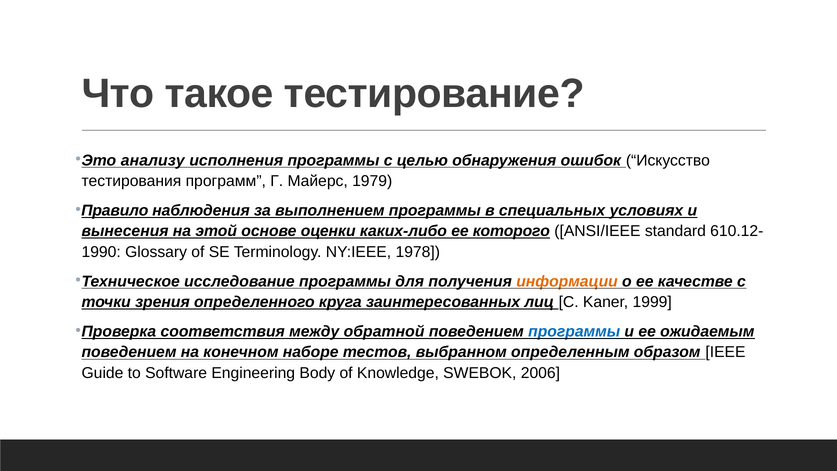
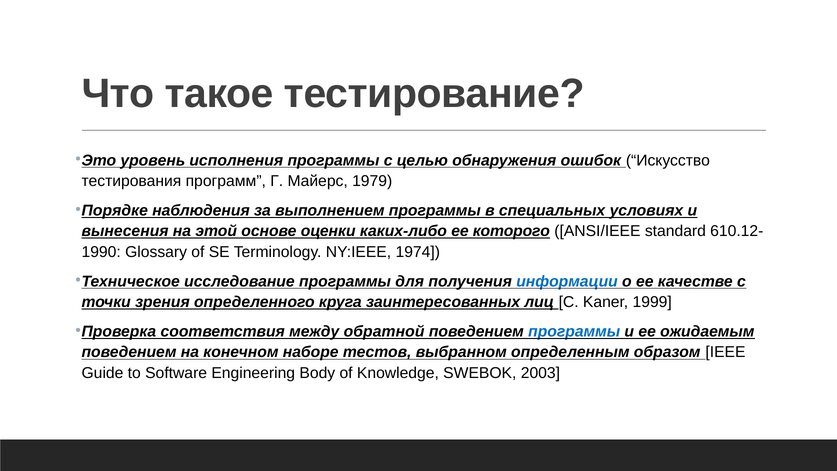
анализу: анализу -> уровень (153, 160)
Правило: Правило -> Порядке (115, 210)
1978: 1978 -> 1974 (418, 252)
информации colour: orange -> blue (567, 281)
2006: 2006 -> 2003 (540, 373)
